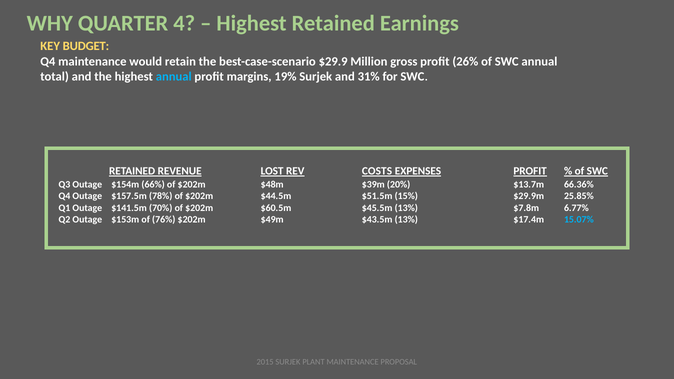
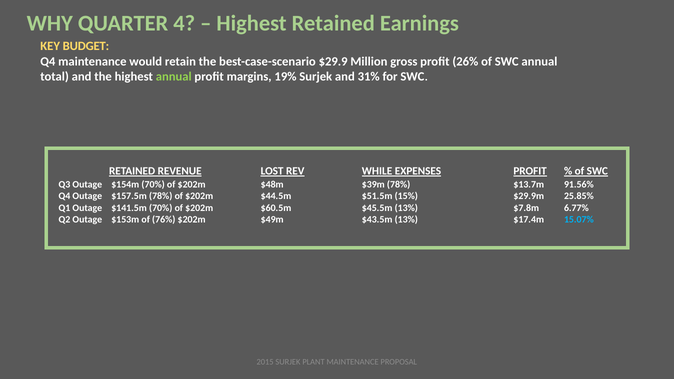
annual colour: light blue -> light green (174, 77)
COSTS: COSTS -> WHILE (377, 171)
$154m 66%: 66% -> 70% (153, 184)
$39m 20%: 20% -> 78% (399, 184)
66.36%: 66.36% -> 91.56% (579, 184)
